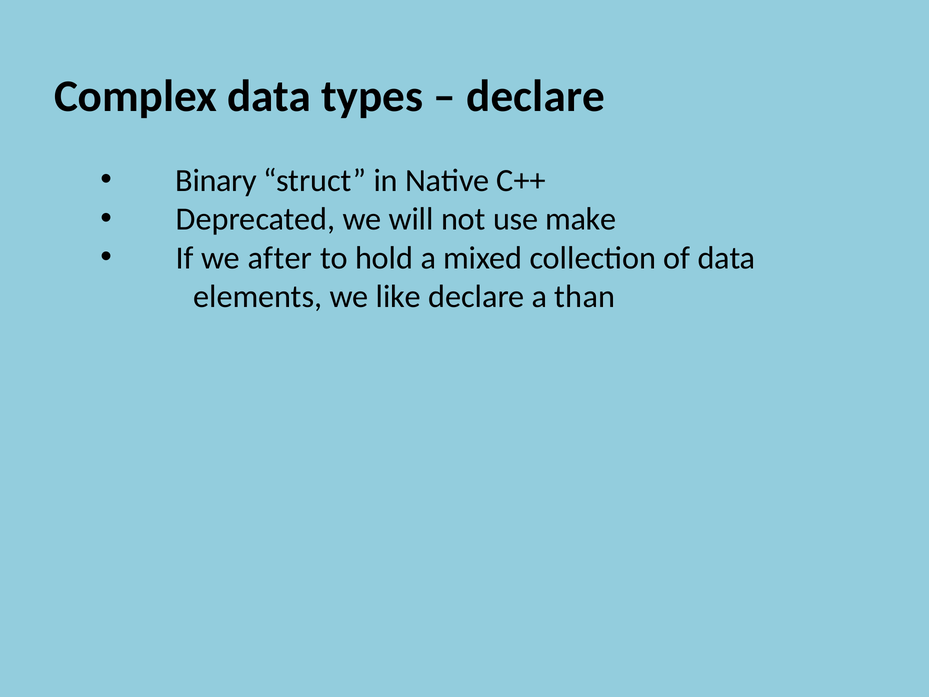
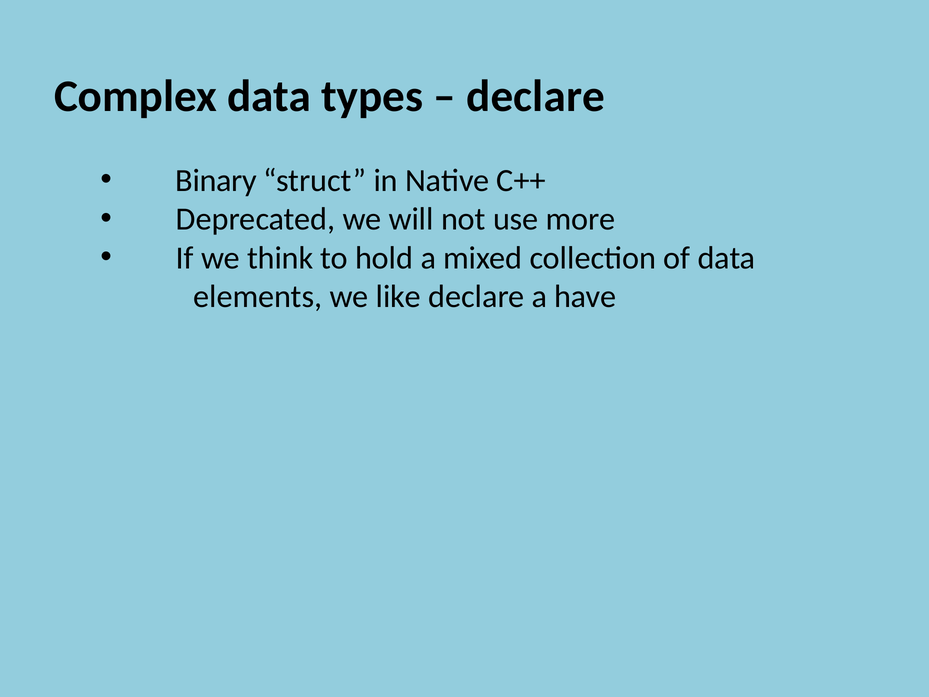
make: make -> more (581, 219)
after: after -> think (280, 258)
than: than -> have (585, 297)
